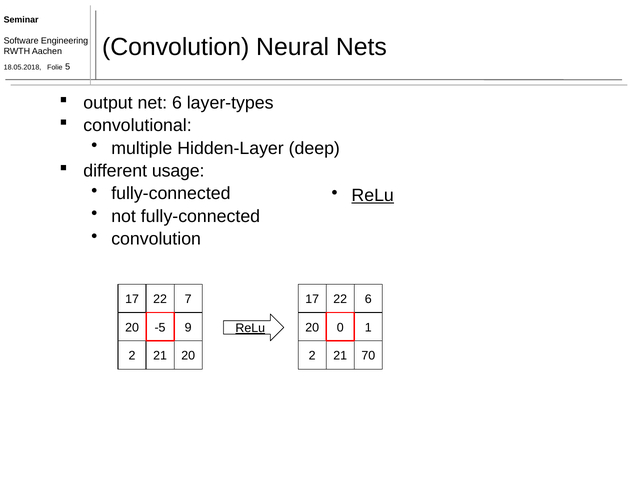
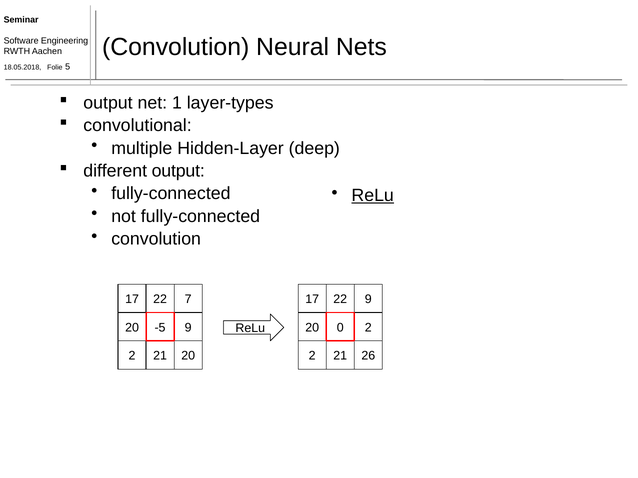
net 6: 6 -> 1 (177, 103)
different usage: usage -> output (178, 171)
22 6: 6 -> 9 (368, 300)
20 1: 1 -> 2 (368, 328)
ReLu underline: present -> none (250, 329)
70: 70 -> 26 (368, 356)
